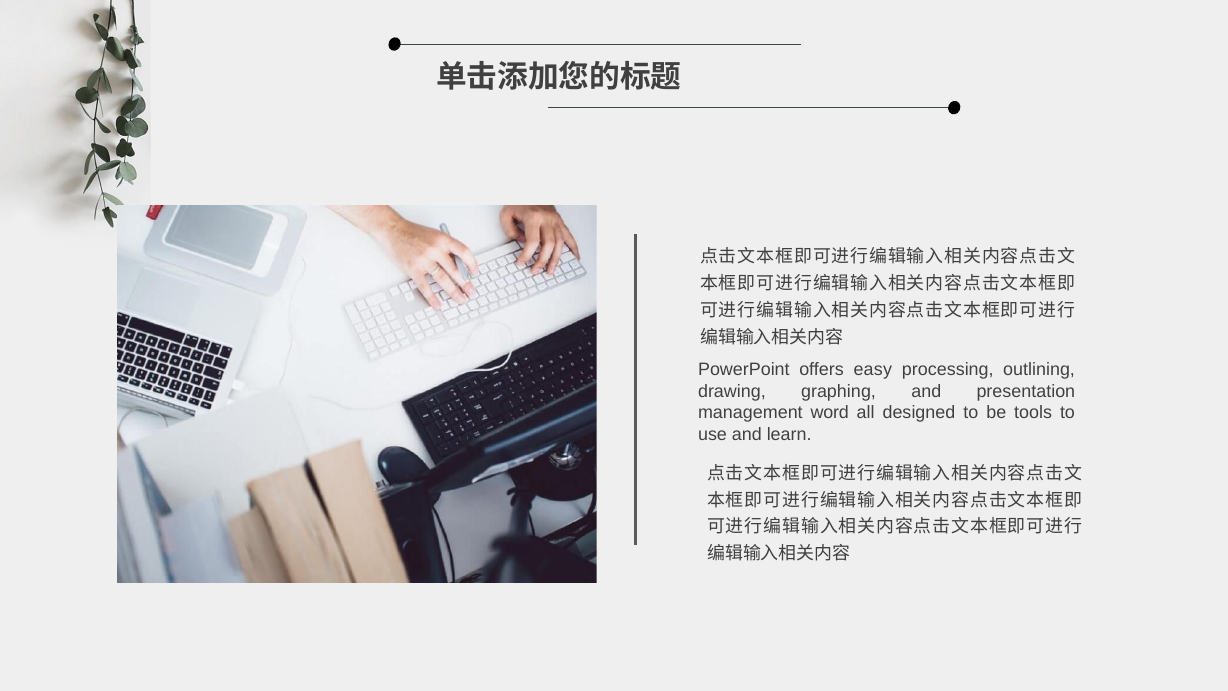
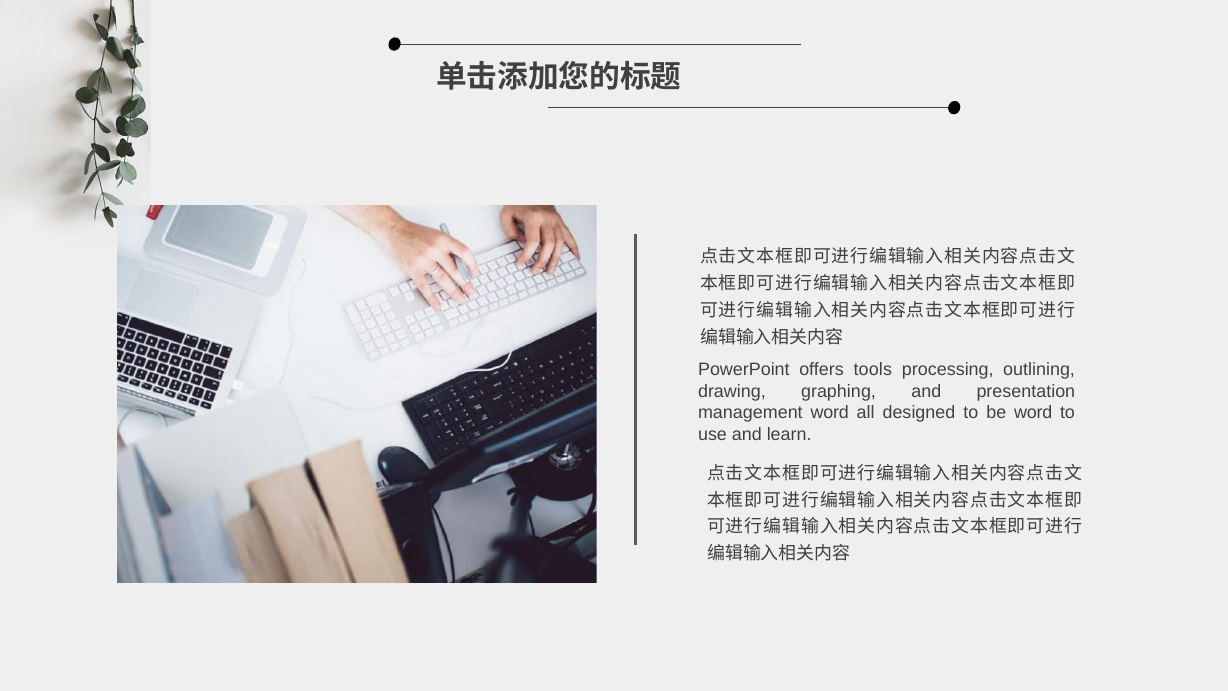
easy: easy -> tools (873, 370)
be tools: tools -> word (1033, 413)
